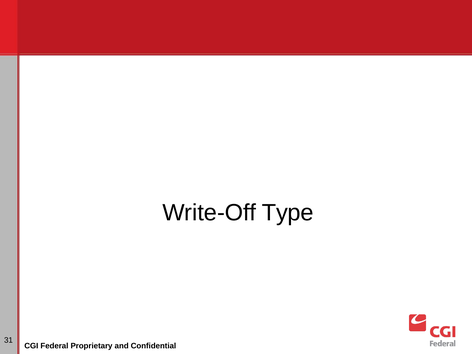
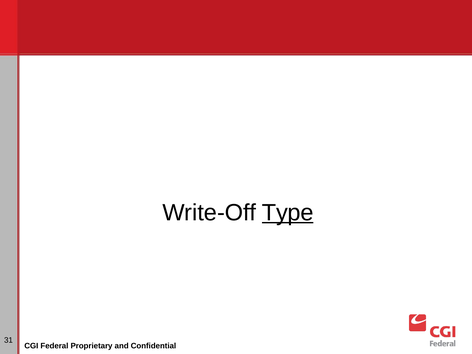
Type underline: none -> present (288, 213)
